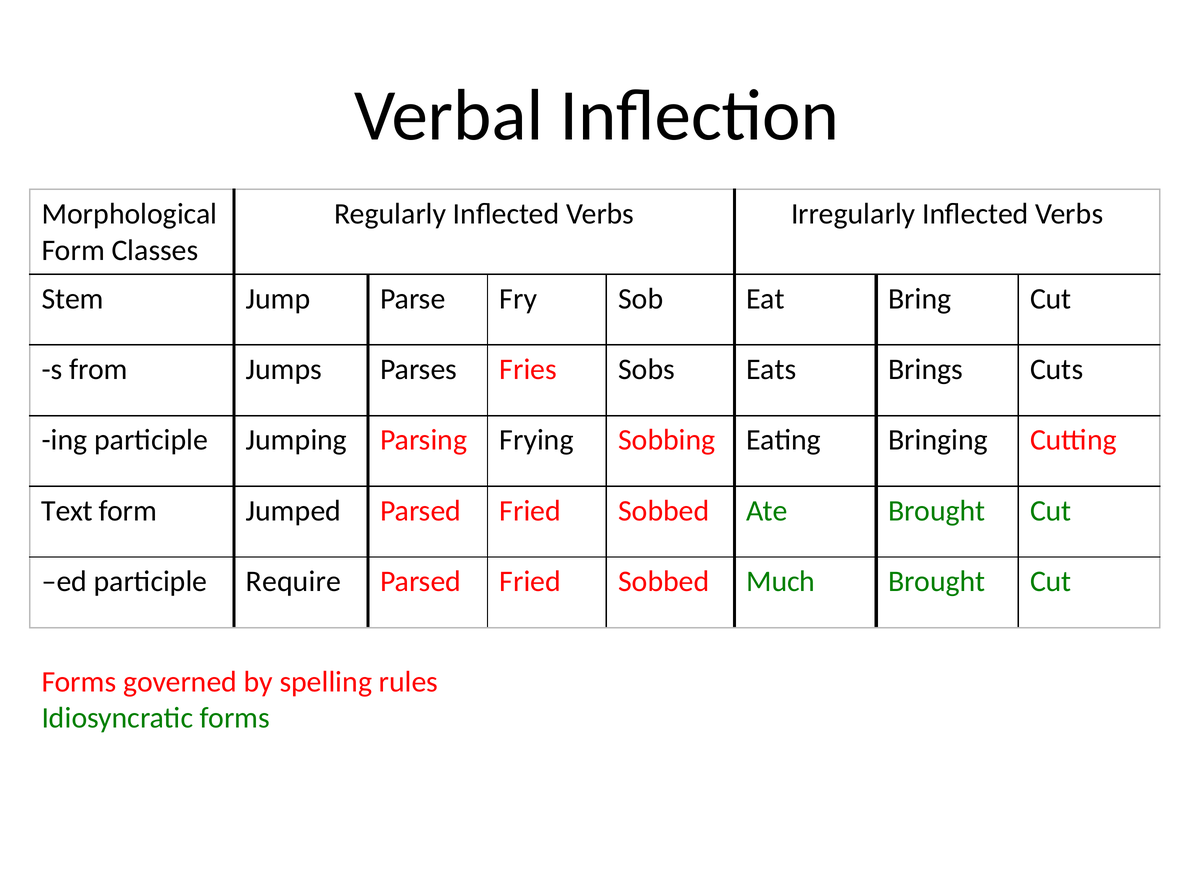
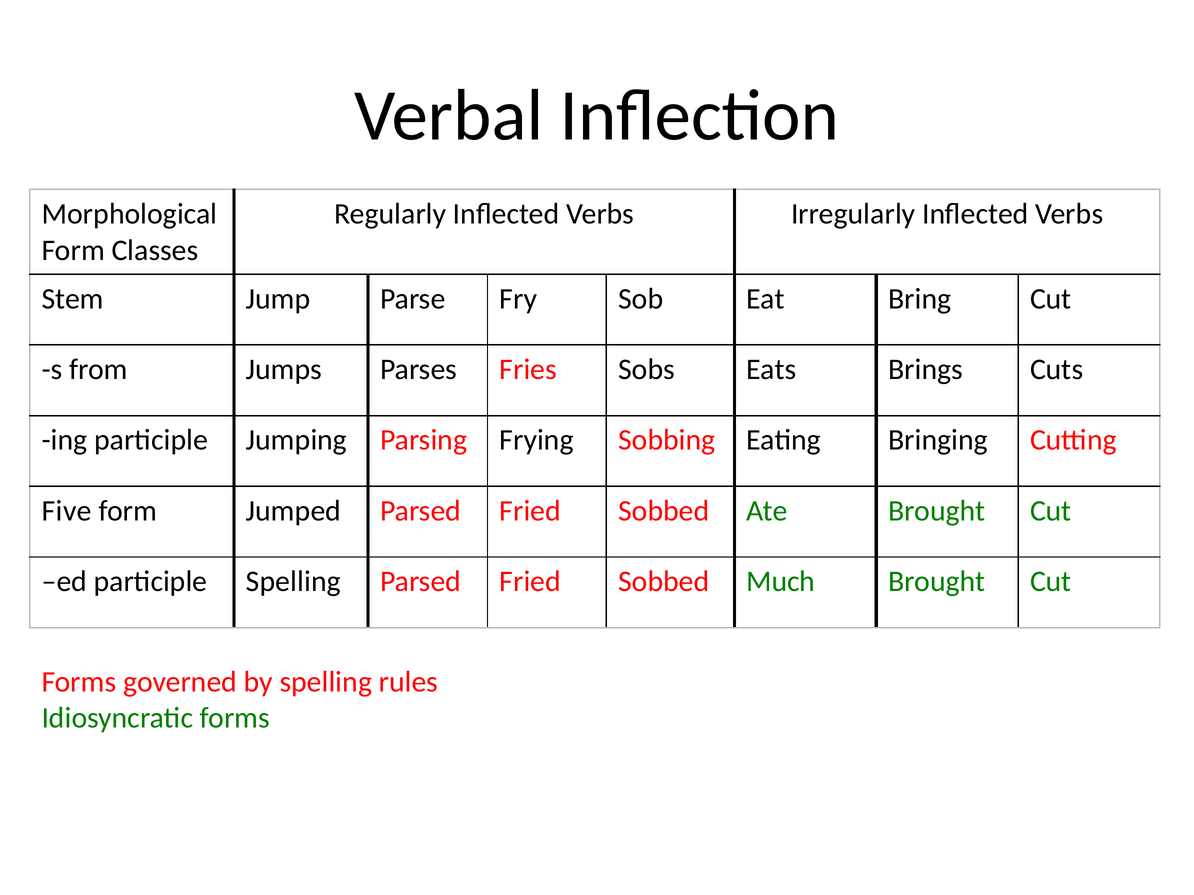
Text: Text -> Five (67, 511)
participle Require: Require -> Spelling (293, 582)
